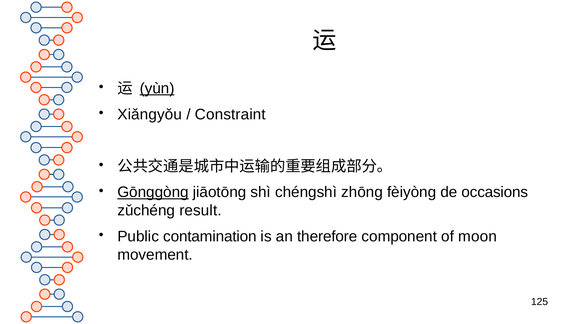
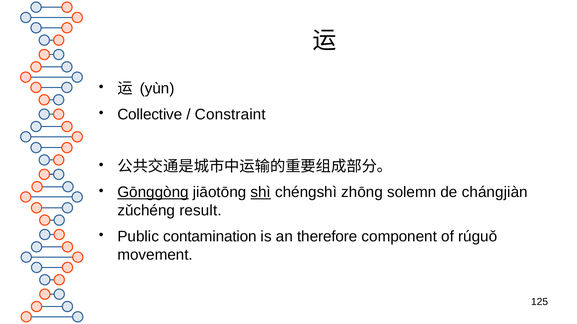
yùn underline: present -> none (157, 89)
Xiǎngyǒu: Xiǎngyǒu -> Collective (150, 115)
shì underline: none -> present (261, 193)
fèiyòng: fèiyòng -> solemn (412, 193)
occasions: occasions -> chángjiàn (495, 193)
moon: moon -> rúguǒ (478, 237)
